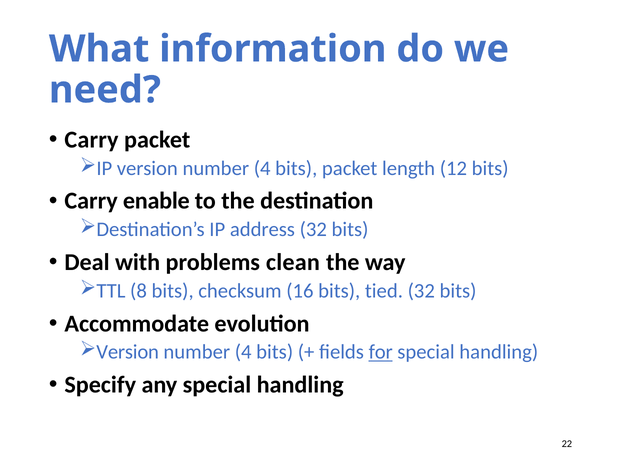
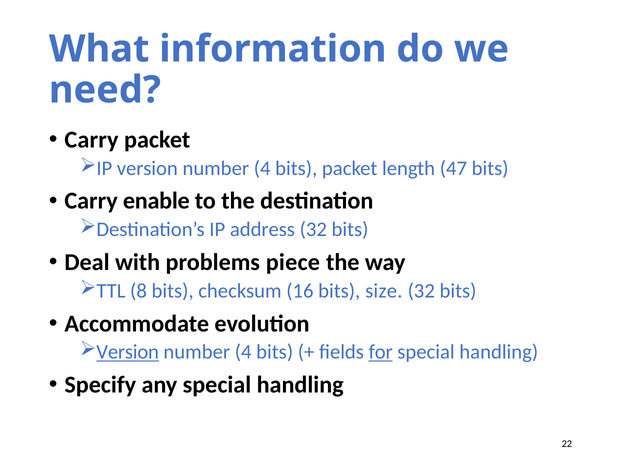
12: 12 -> 47 (453, 169)
clean: clean -> piece (293, 263)
tied: tied -> size (384, 291)
Version underline: none -> present (128, 353)
